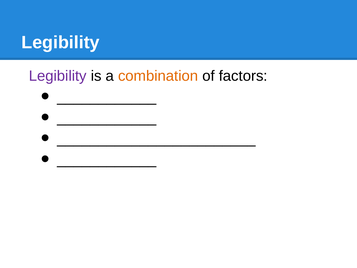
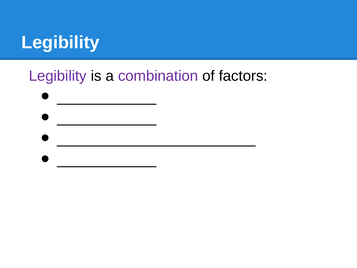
combination colour: orange -> purple (158, 76)
